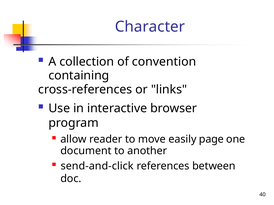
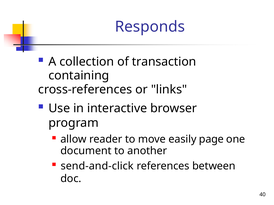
Character: Character -> Responds (150, 27)
convention: convention -> transaction (164, 62)
